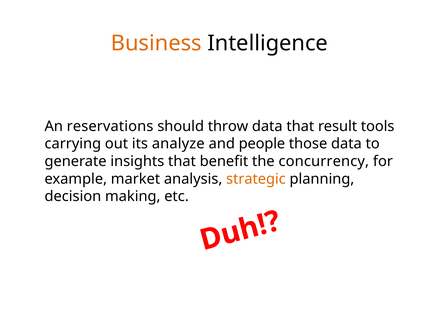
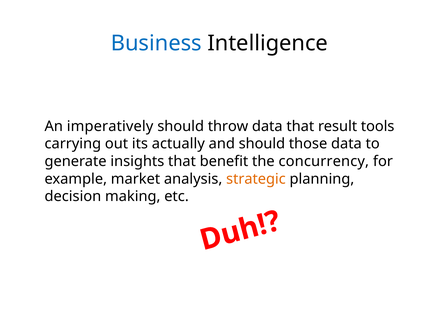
Business colour: orange -> blue (156, 43)
reservations: reservations -> imperatively (110, 126)
analyze: analyze -> actually (178, 144)
and people: people -> should (262, 144)
